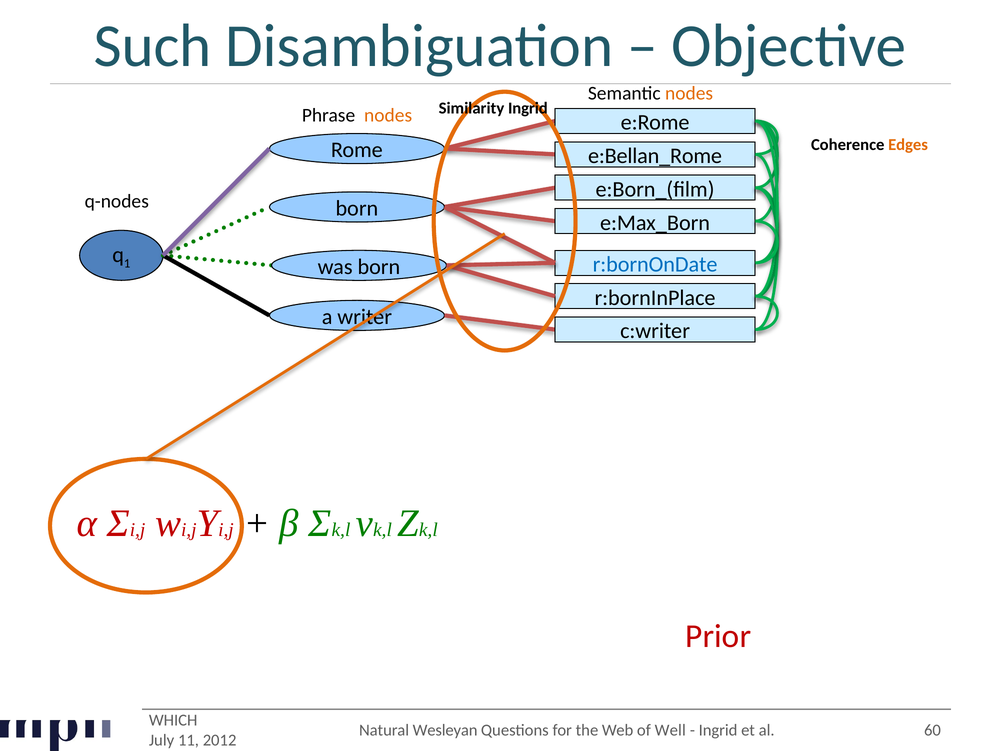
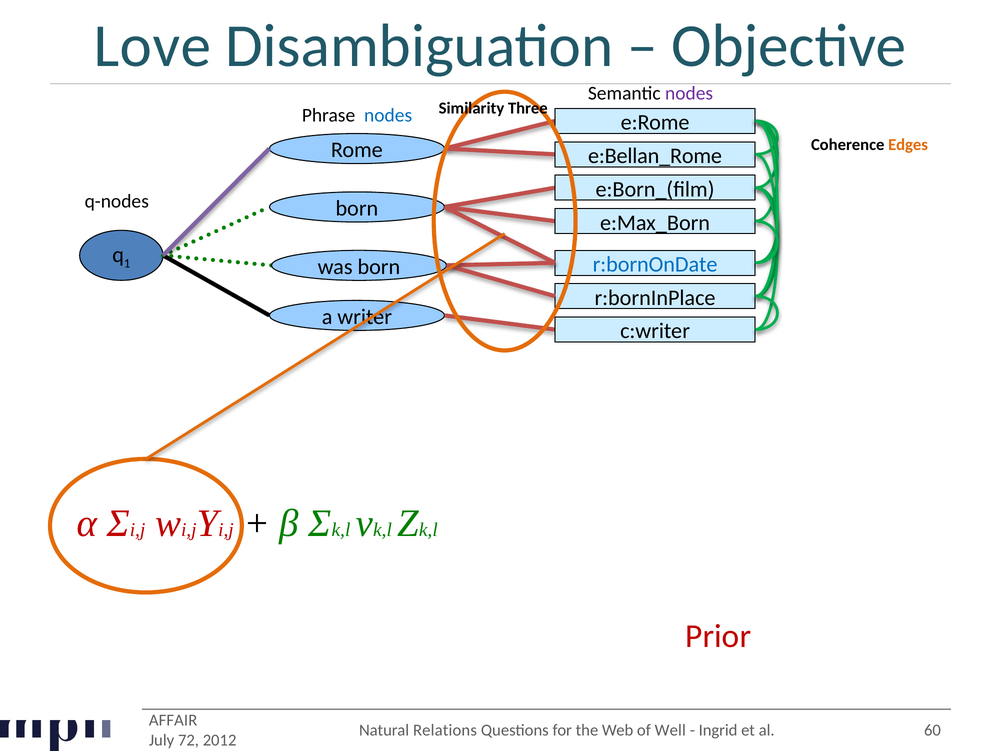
Such: Such -> Love (152, 46)
nodes colour: orange -> purple (689, 93)
Similarity Ingrid: Ingrid -> Three (528, 108)
nodes colour: orange -> blue (388, 115)
WHICH: WHICH -> AFFAIR (173, 720)
Wesleyan: Wesleyan -> Relations (445, 730)
11: 11 -> 72 (189, 740)
